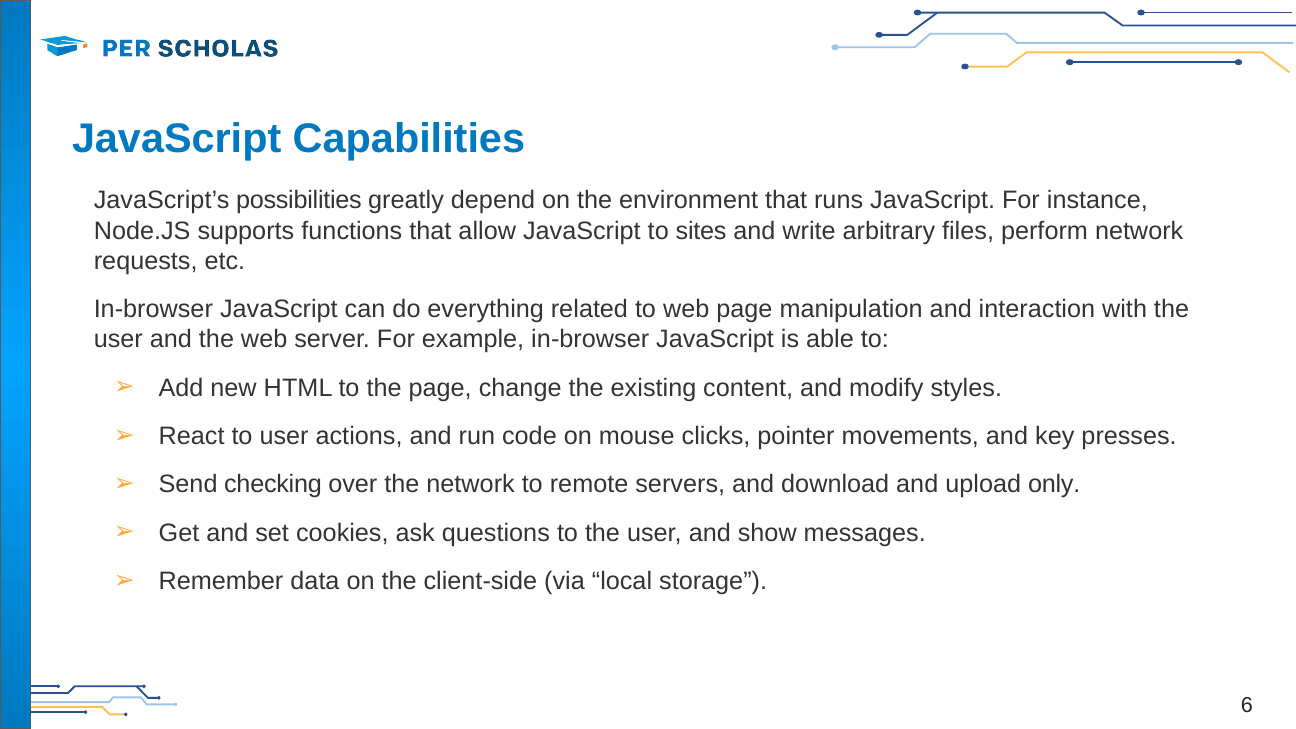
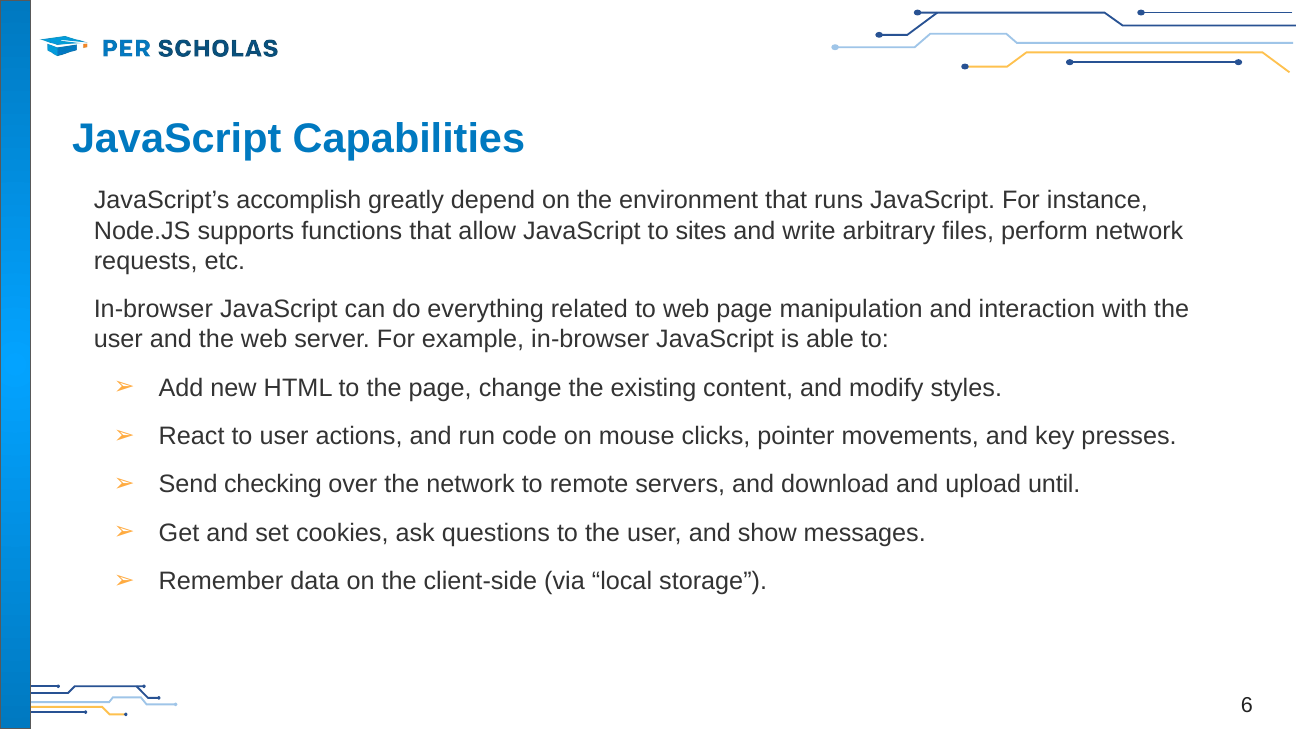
possibilities: possibilities -> accomplish (299, 200)
only: only -> until (1054, 485)
